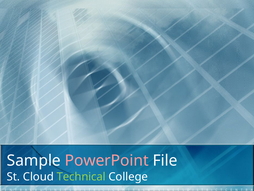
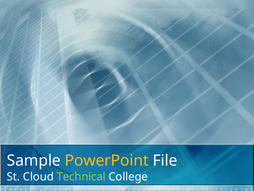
PowerPoint colour: pink -> yellow (107, 160)
